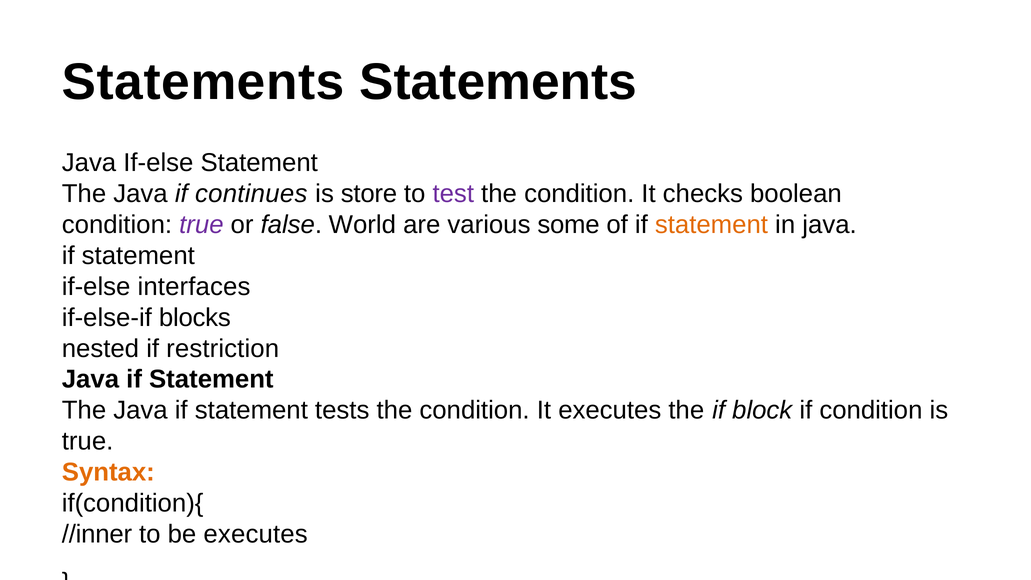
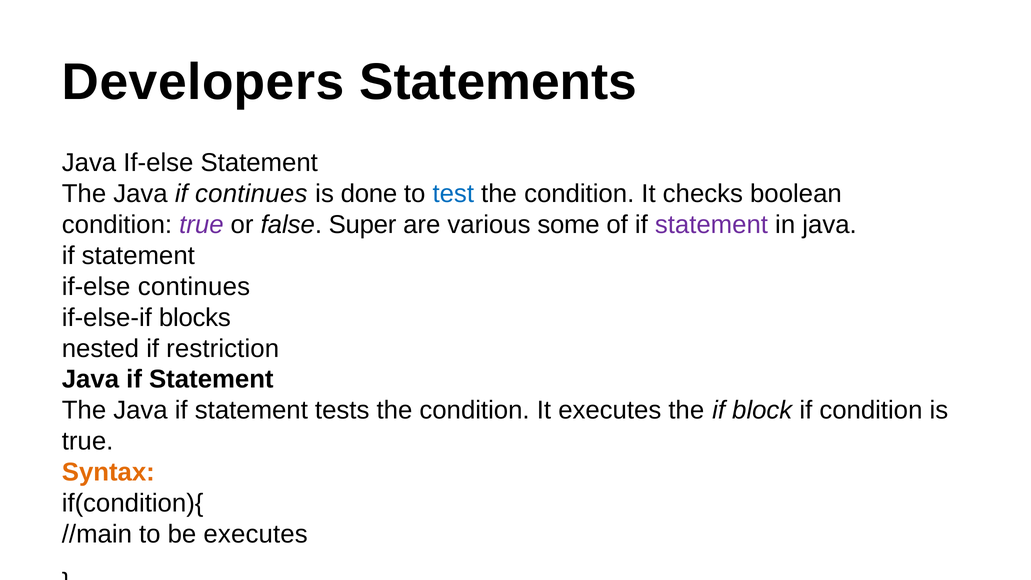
Statements: Statements -> Developers (203, 82)
store: store -> done (369, 194)
test colour: purple -> blue (453, 194)
World: World -> Super (363, 225)
statement colour: orange -> purple (711, 225)
if-else interfaces: interfaces -> continues (194, 287)
//inner: //inner -> //main (97, 534)
